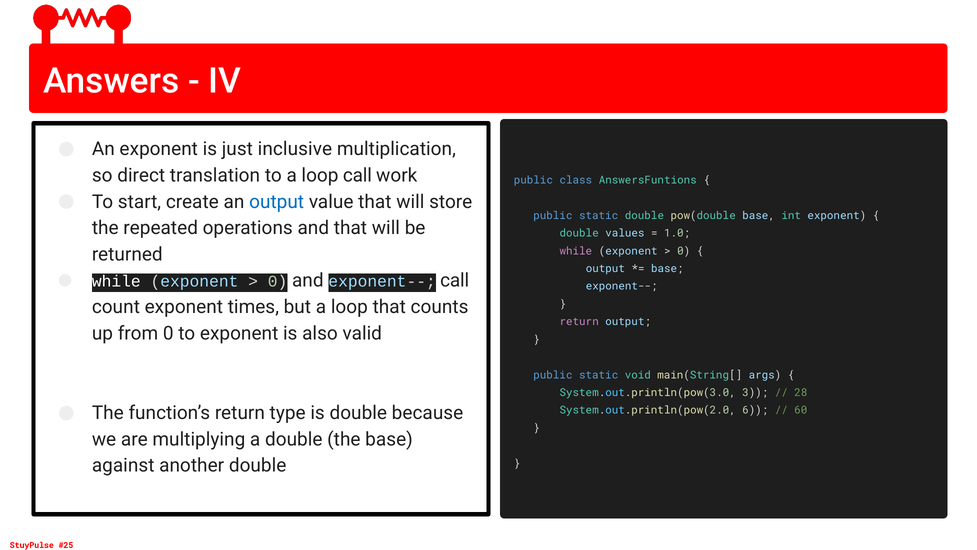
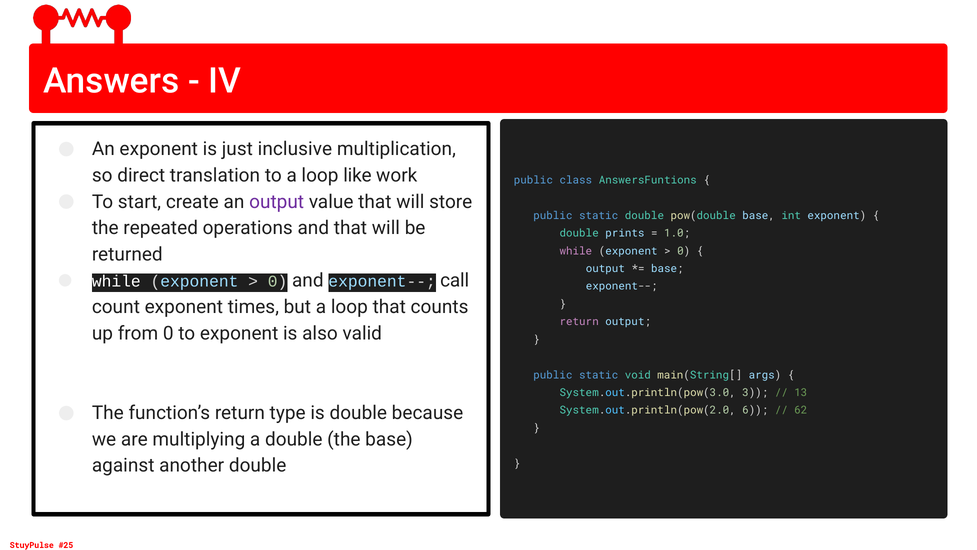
loop call: call -> like (357, 175)
output colour: blue -> purple (277, 202)
values: values -> prints (625, 233)
28: 28 -> 13 (801, 392)
60: 60 -> 62 (801, 410)
